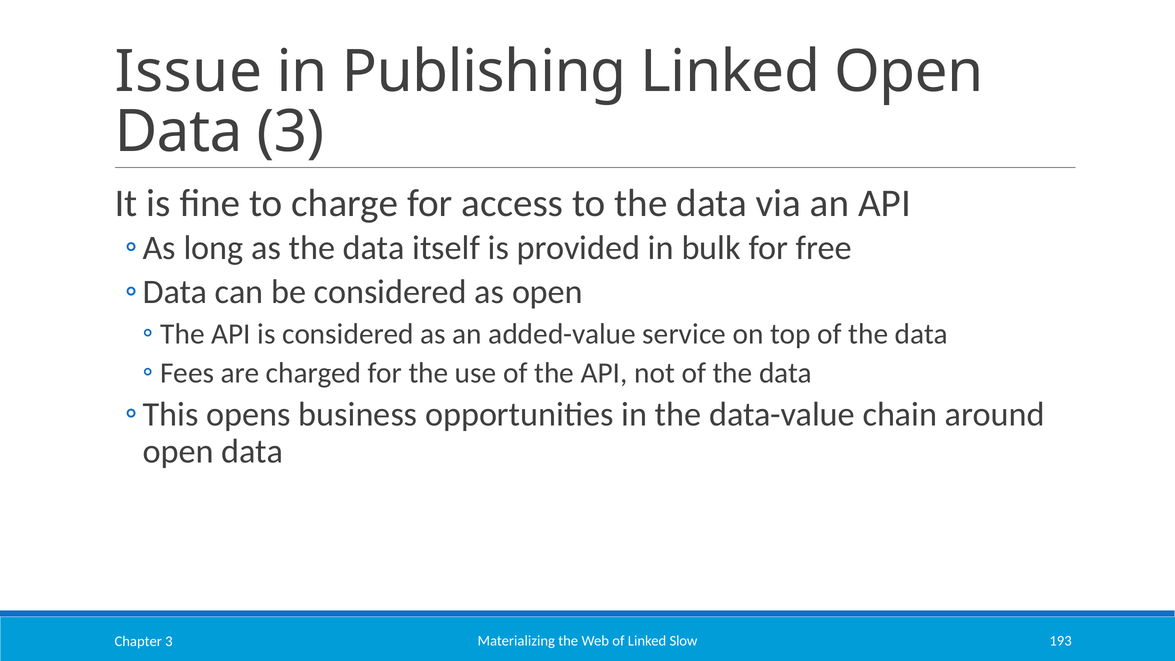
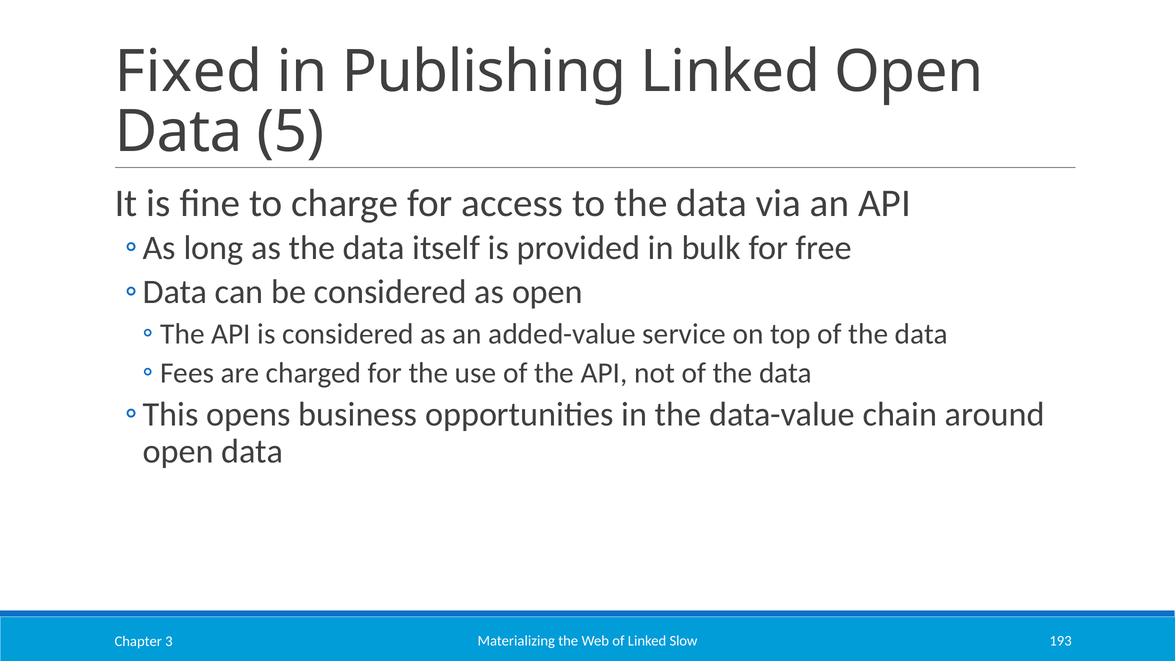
Issue: Issue -> Fixed (188, 72)
Data 3: 3 -> 5 (291, 132)
